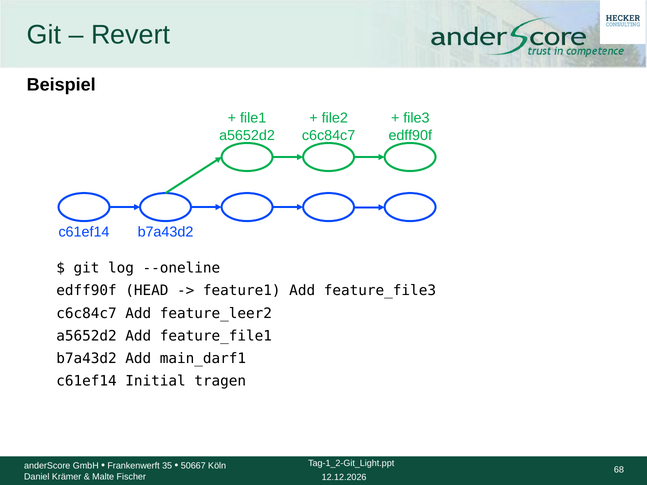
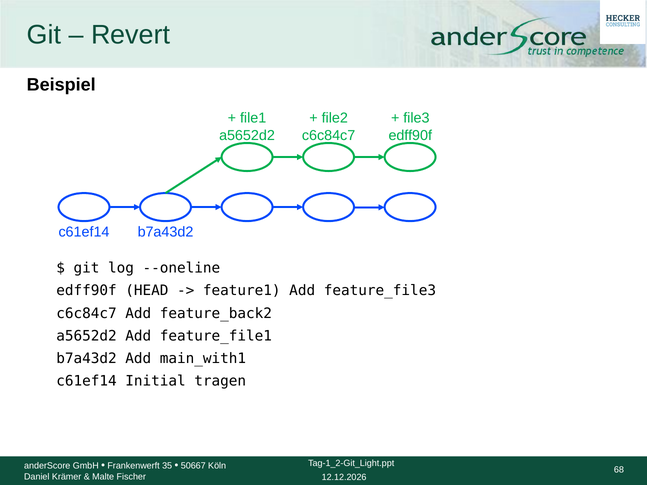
feature_leer2: feature_leer2 -> feature_back2 (216, 314)
main_darf1: main_darf1 -> main_with1 (203, 359)
